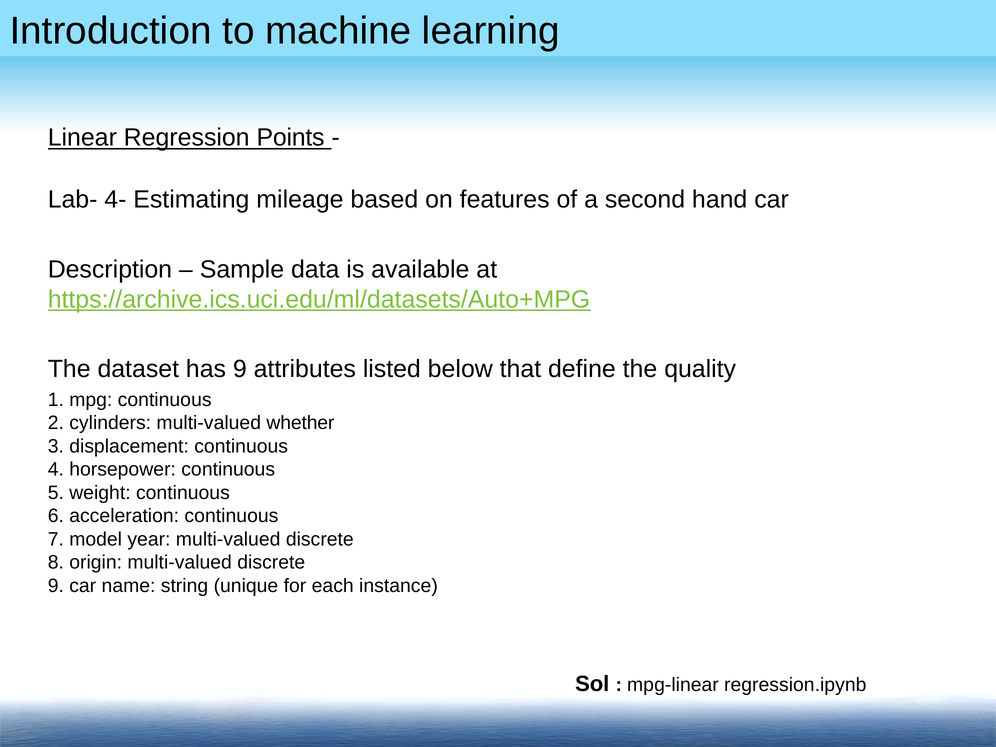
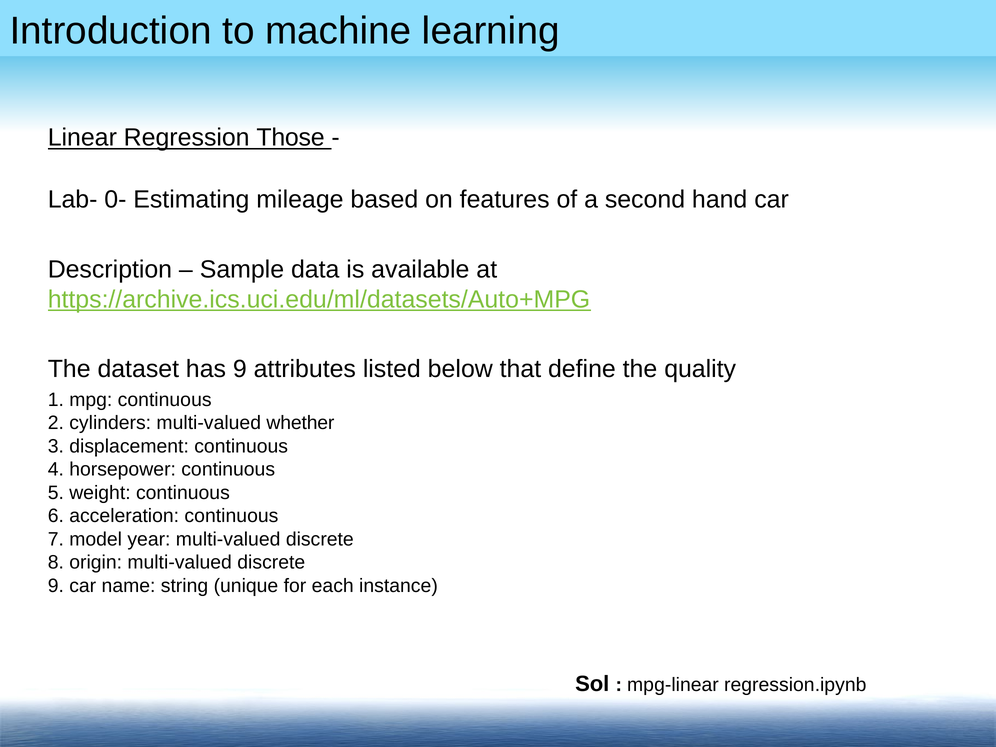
Points: Points -> Those (291, 138)
4-: 4- -> 0- (115, 200)
